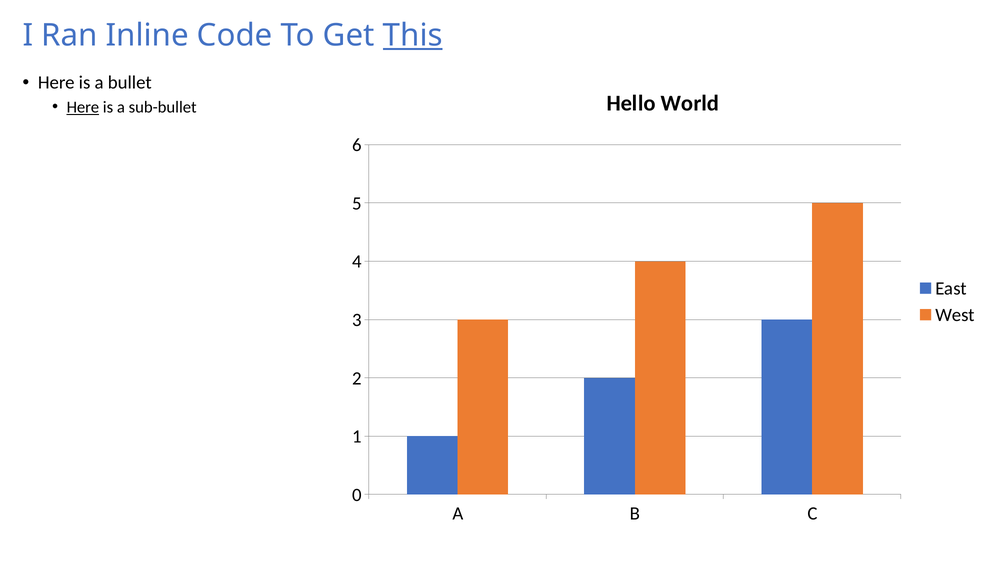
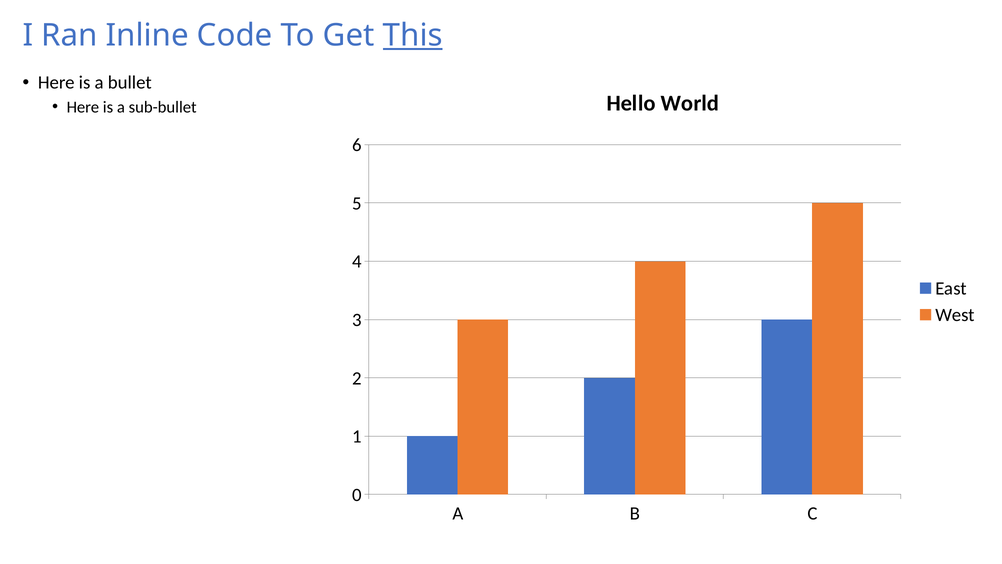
Here underline: present -> none (83, 107)
